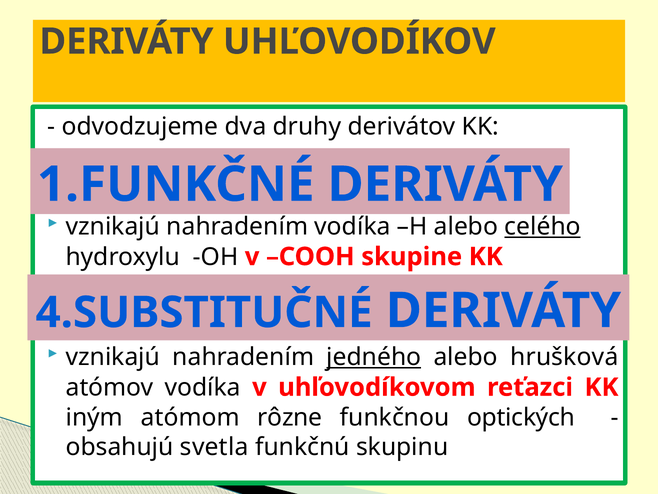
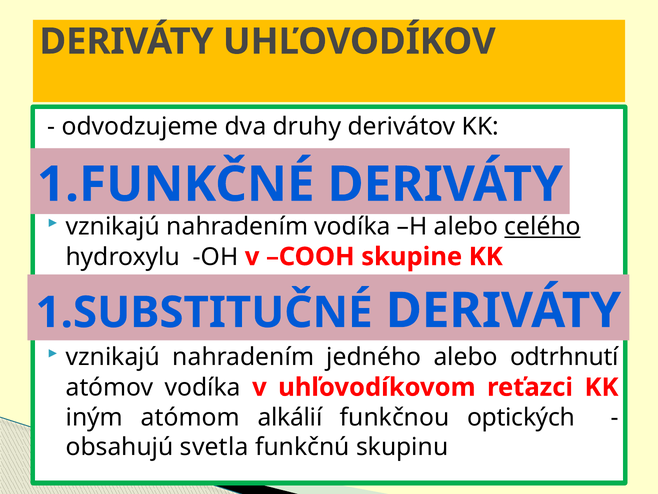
4.SUBSTITUČNÉ: 4.SUBSTITUČNÉ -> 1.SUBSTITUČNÉ (204, 312)
jedného underline: present -> none (374, 357)
hrušková: hrušková -> odtrhnutí (565, 357)
rôzne: rôzne -> alkálií (290, 417)
